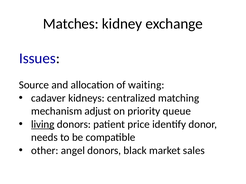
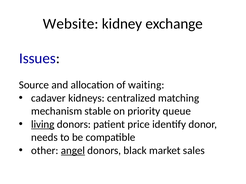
Matches: Matches -> Website (71, 24)
adjust: adjust -> stable (98, 111)
angel underline: none -> present (73, 151)
